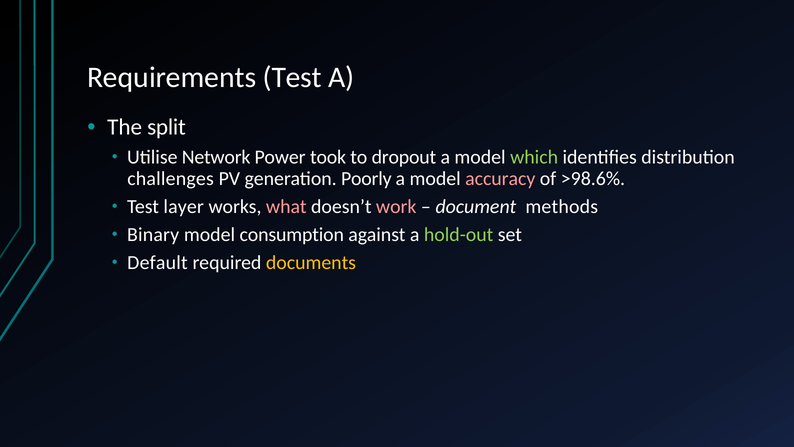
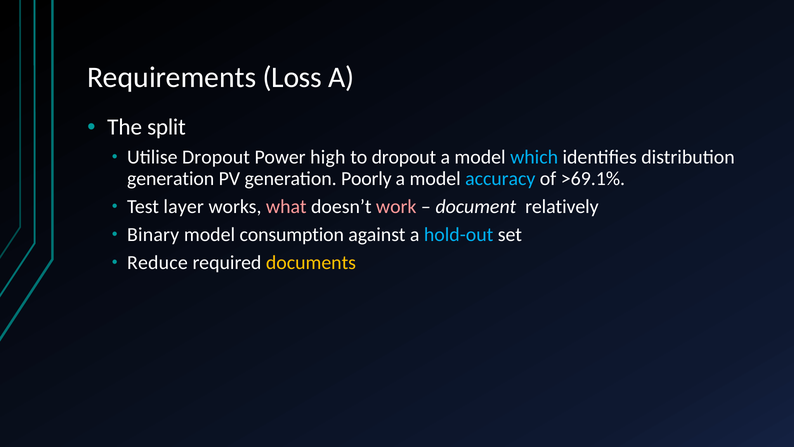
Requirements Test: Test -> Loss (292, 77)
Utilise Network: Network -> Dropout (216, 157)
took: took -> high (328, 157)
which colour: light green -> light blue (534, 157)
challenges: challenges -> generation (171, 178)
accuracy colour: pink -> light blue (500, 178)
>98.6%: >98.6% -> >69.1% (593, 178)
methods: methods -> relatively (562, 207)
hold-out colour: light green -> light blue (459, 235)
Default: Default -> Reduce (157, 263)
